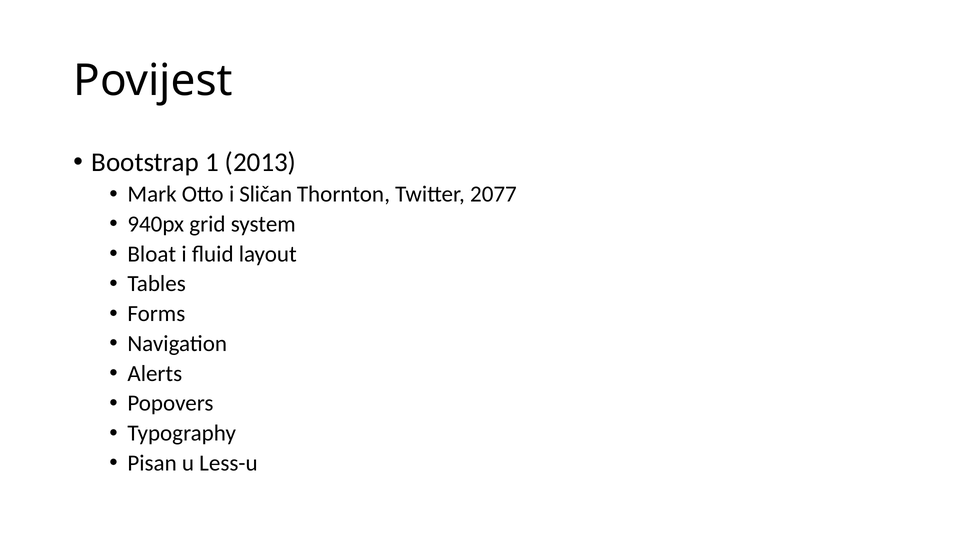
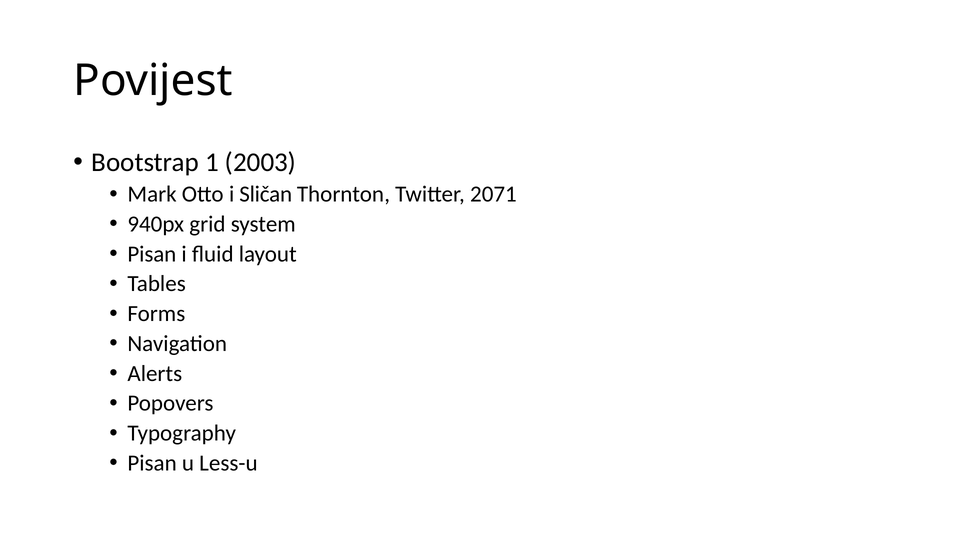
2013: 2013 -> 2003 (261, 162)
2077: 2077 -> 2071 (493, 194)
Bloat: Bloat -> Pisan (152, 254)
